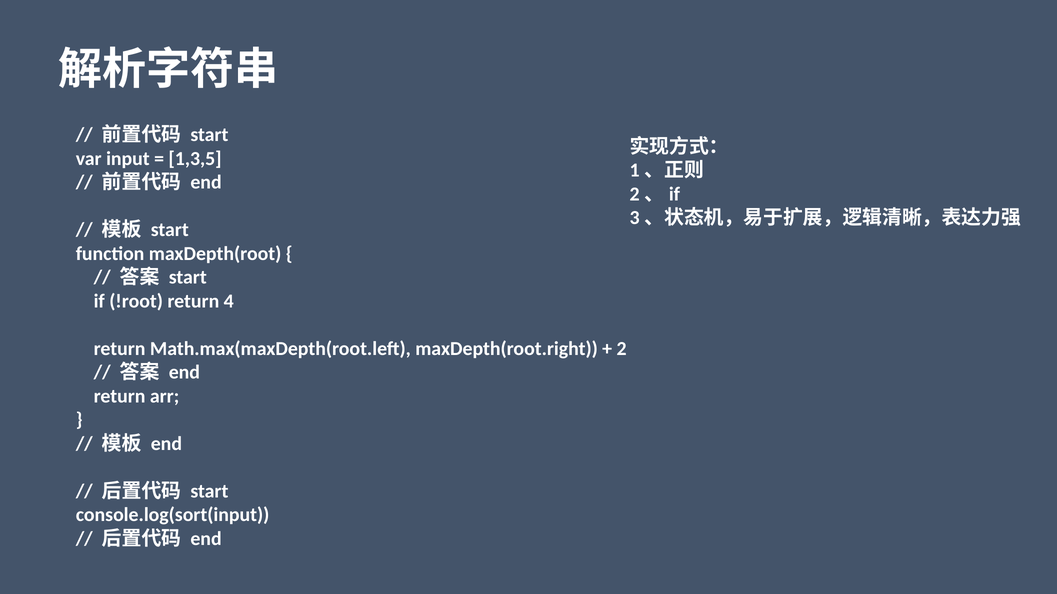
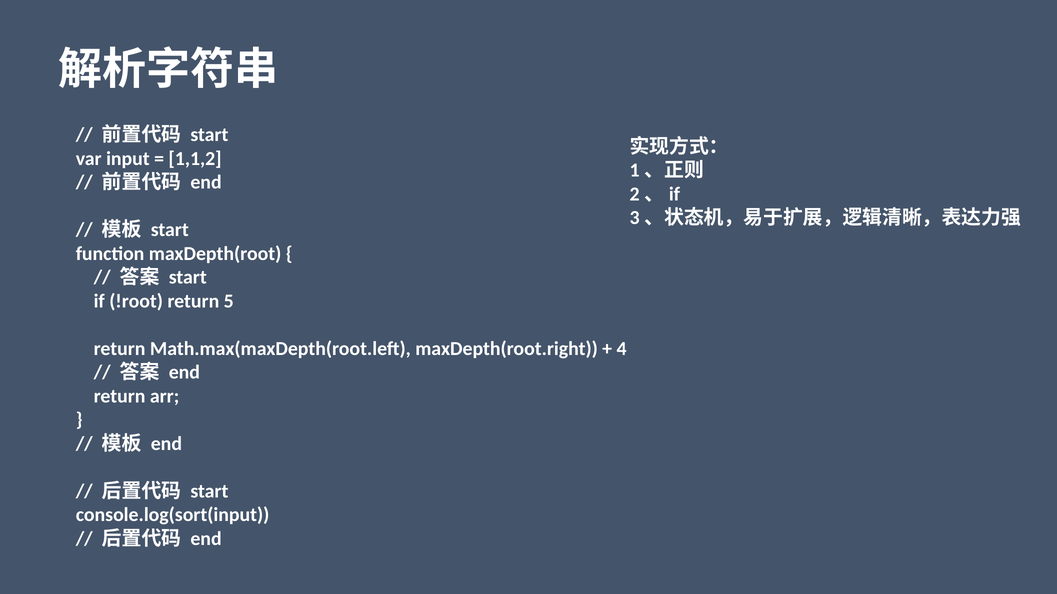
1,3,5: 1,3,5 -> 1,1,2 (195, 159)
4: 4 -> 5 (229, 301)
2: 2 -> 4 (622, 349)
